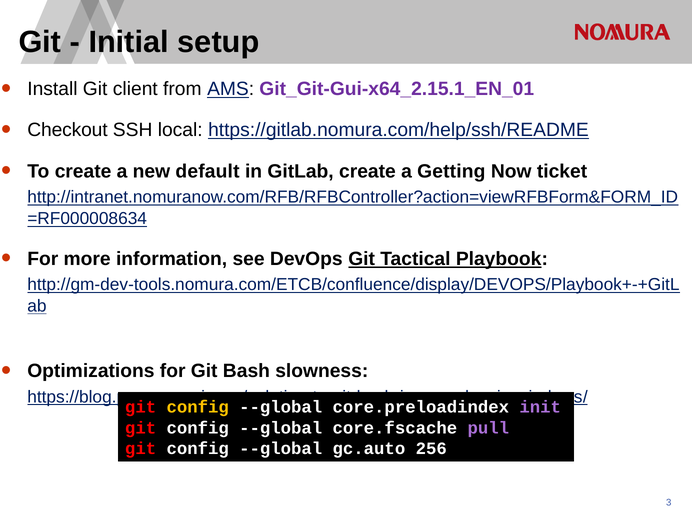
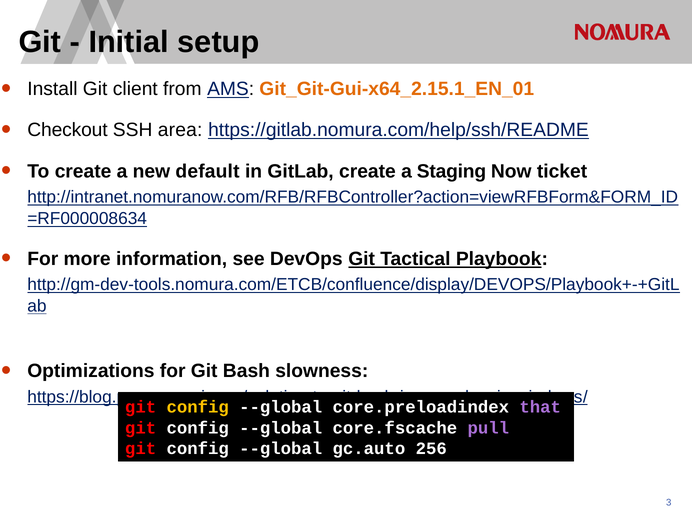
Git_Git-Gui-x64_2.15.1_EN_01 colour: purple -> orange (397, 89)
local: local -> area (180, 130)
Getting: Getting -> Staging (451, 171)
init: init -> that (540, 407)
